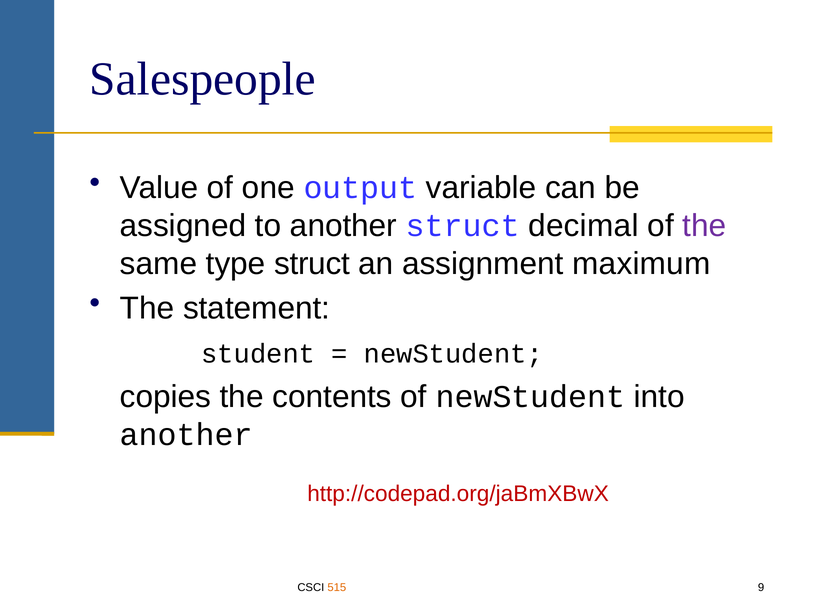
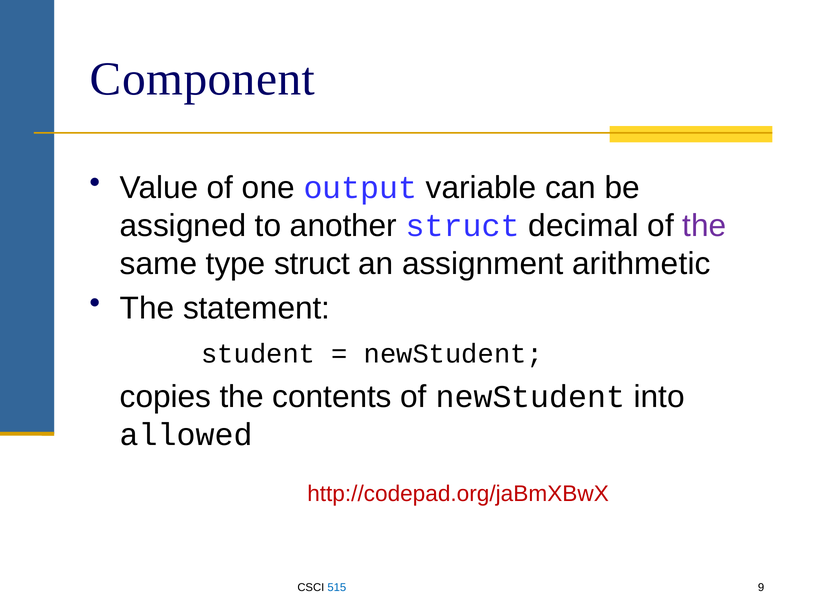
Salespeople: Salespeople -> Component (202, 79)
maximum: maximum -> arithmetic (641, 264)
another: another -> allowed (186, 435)
515 colour: orange -> blue (337, 588)
